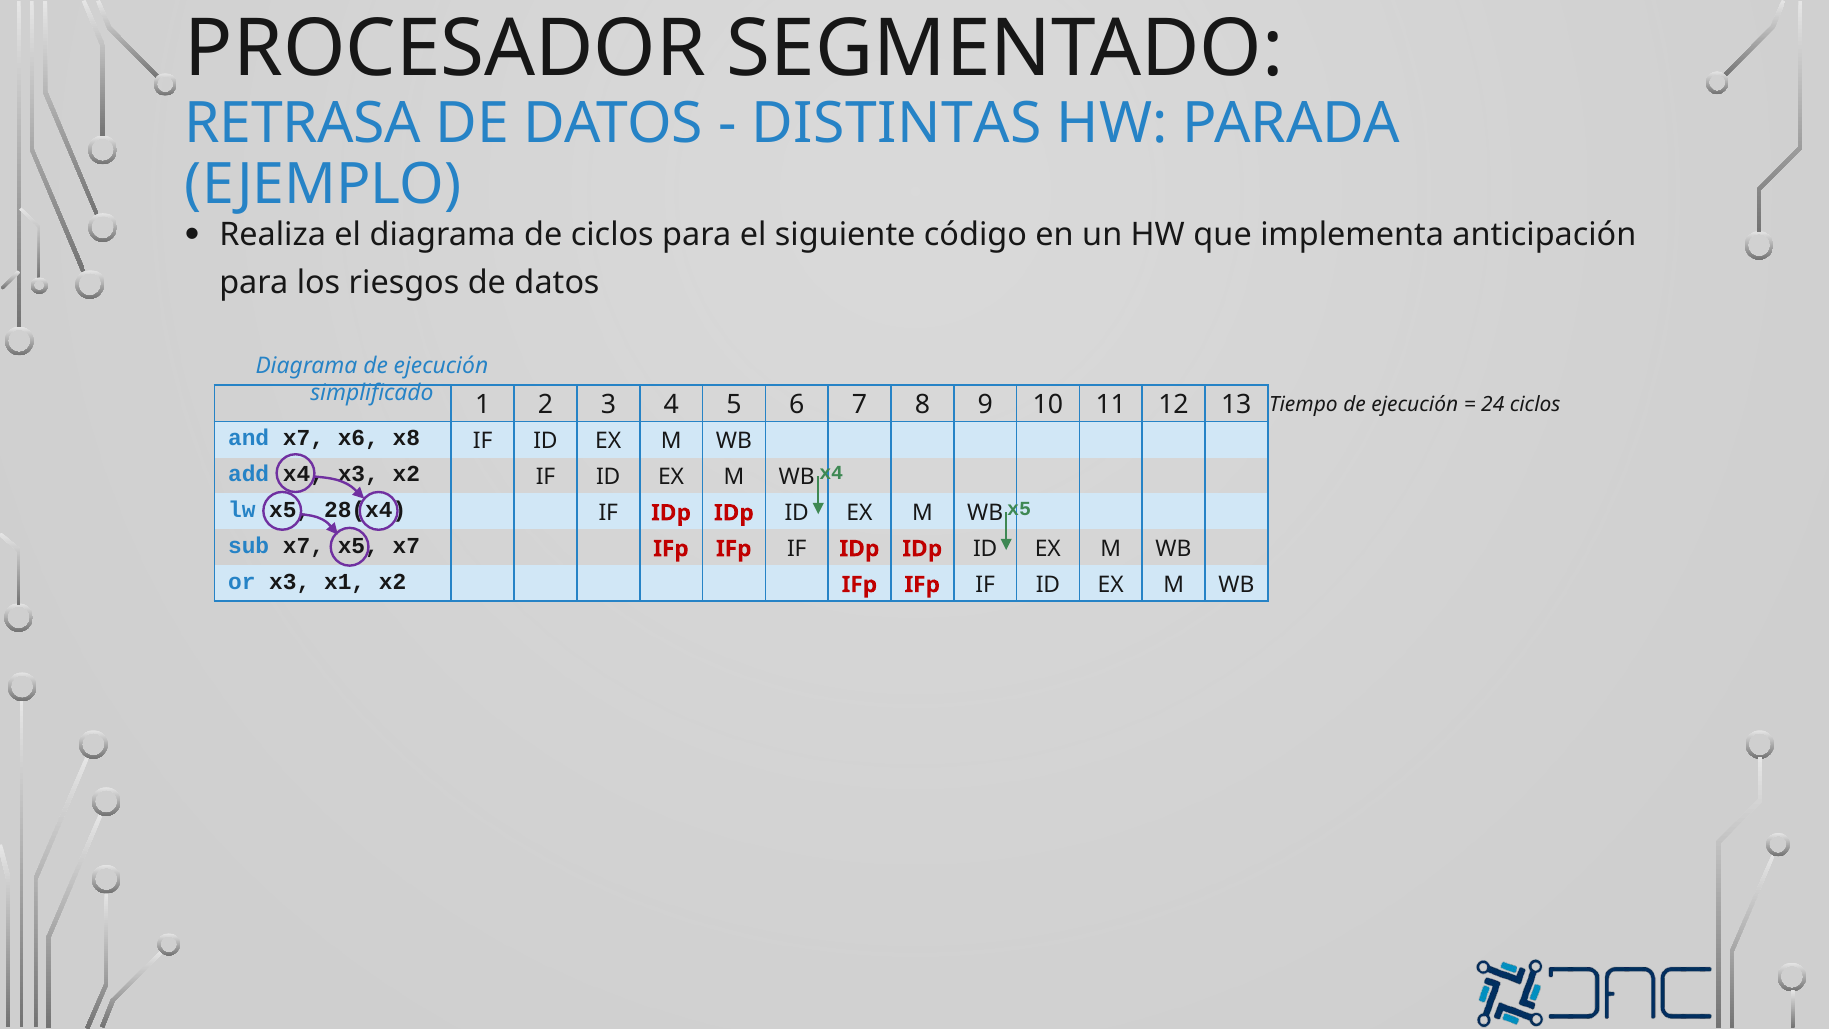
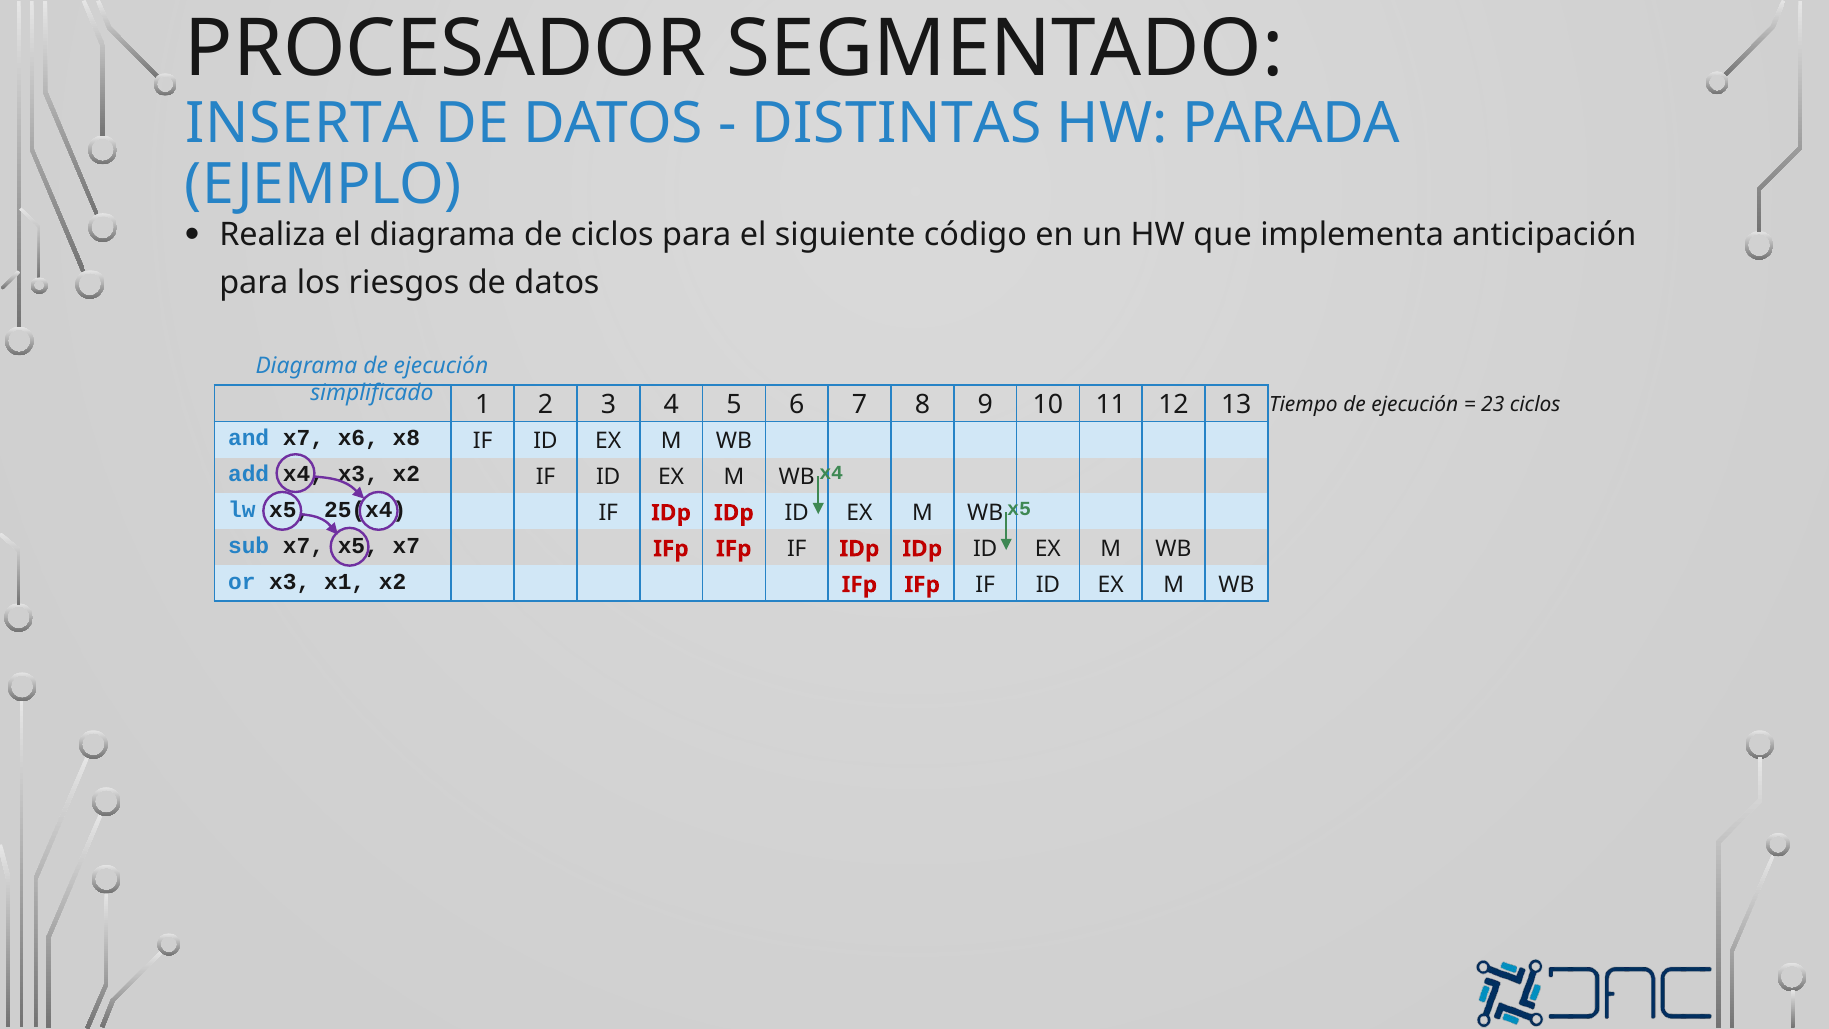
RETRASA: RETRASA -> INSERTA (302, 123)
24: 24 -> 23 (1493, 404)
28(x4: 28(x4 -> 25(x4 (365, 510)
